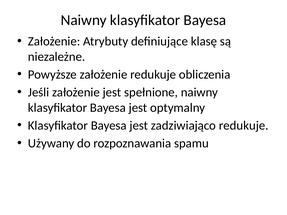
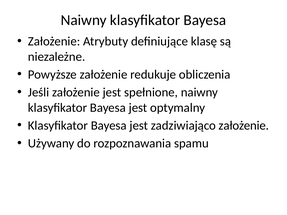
zadziwiająco redukuje: redukuje -> założenie (244, 126)
